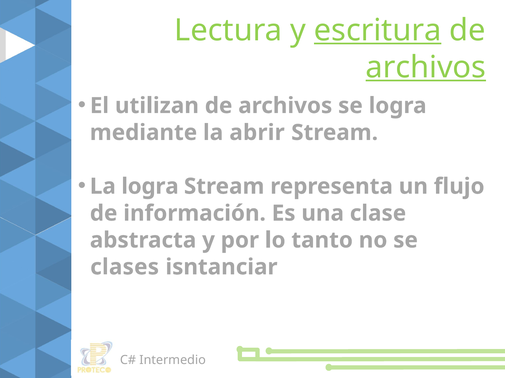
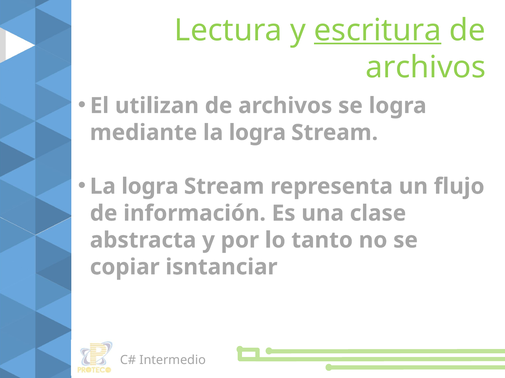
archivos underline: present -> none (426, 67)
mediante la abrir: abrir -> logra (257, 133)
clases: clases -> copiar (125, 268)
